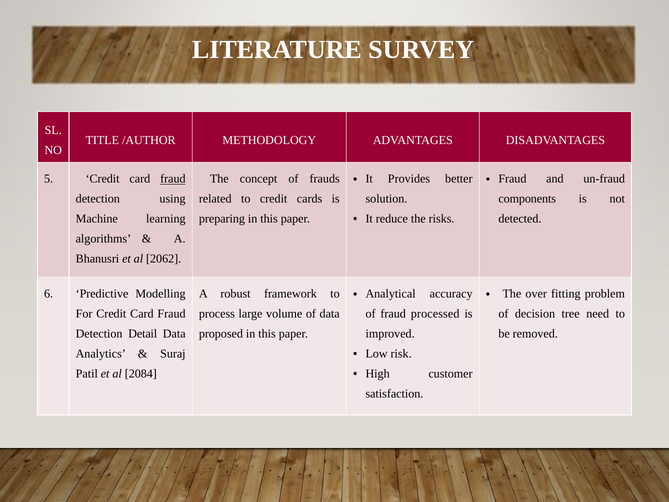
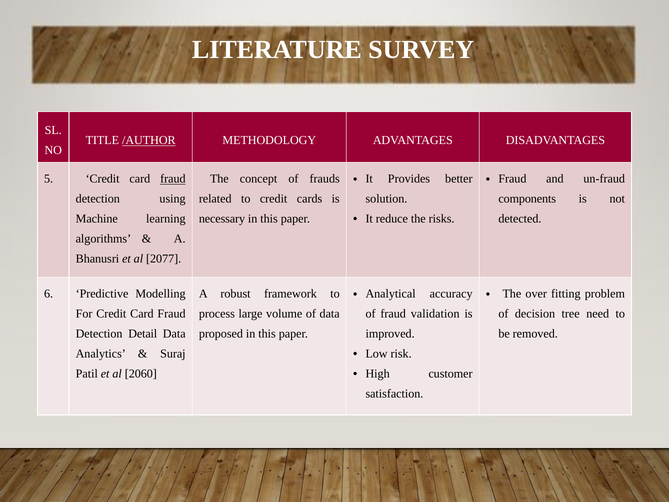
/AUTHOR underline: none -> present (149, 140)
preparing: preparing -> necessary (222, 219)
2062: 2062 -> 2077 (164, 259)
processed: processed -> validation (435, 314)
2084: 2084 -> 2060 (141, 373)
